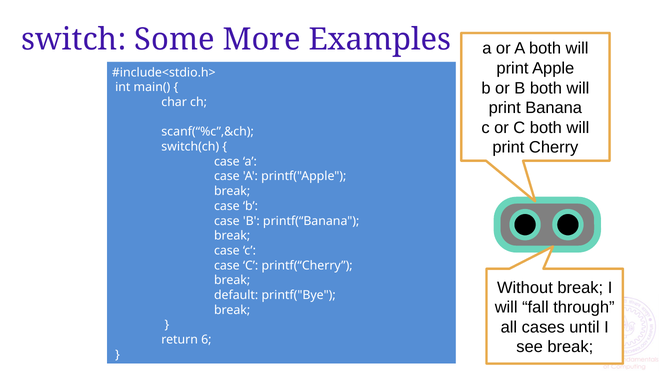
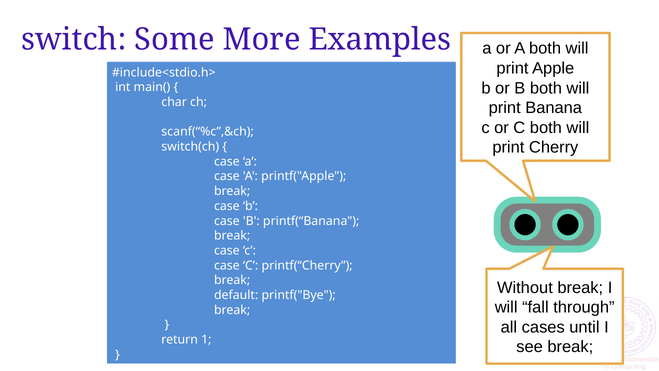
6: 6 -> 1 (206, 339)
